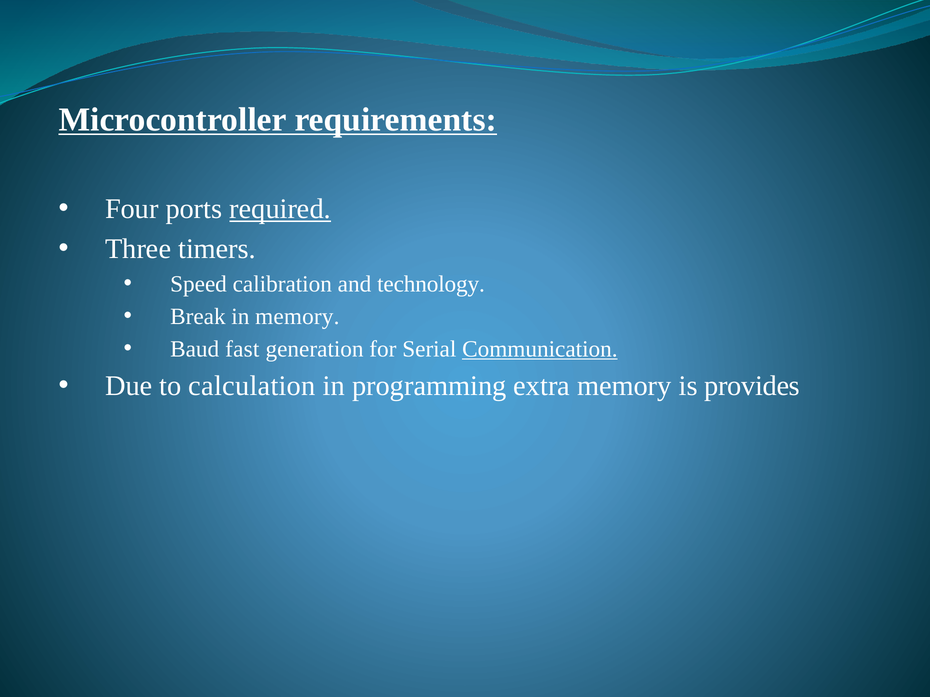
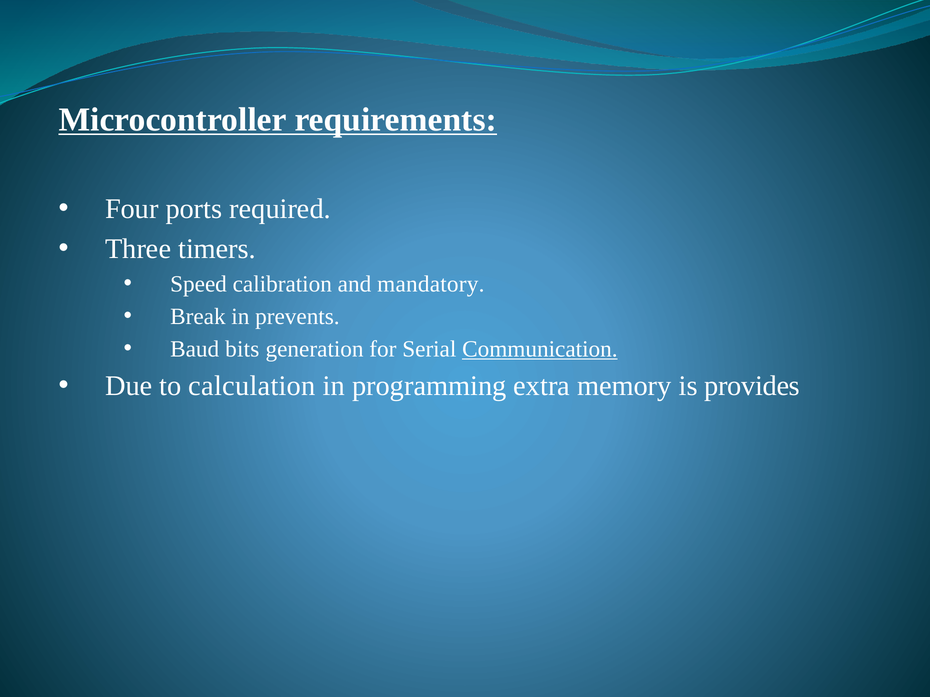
required underline: present -> none (280, 209)
technology: technology -> mandatory (431, 284)
in memory: memory -> prevents (297, 317)
fast: fast -> bits (242, 349)
